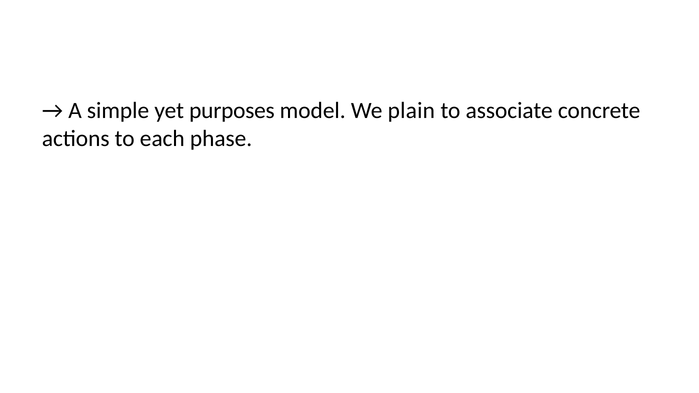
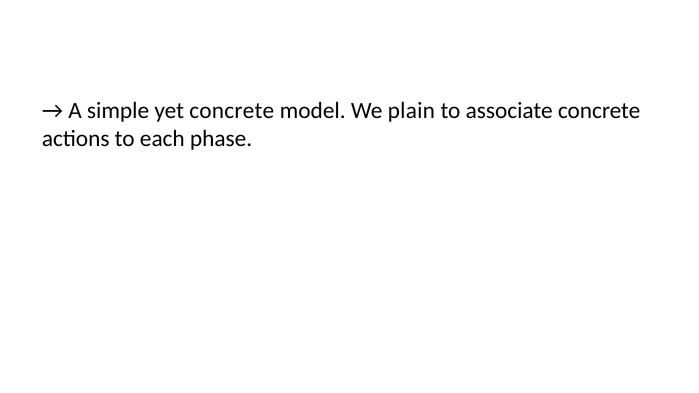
yet purposes: purposes -> concrete (232, 111)
